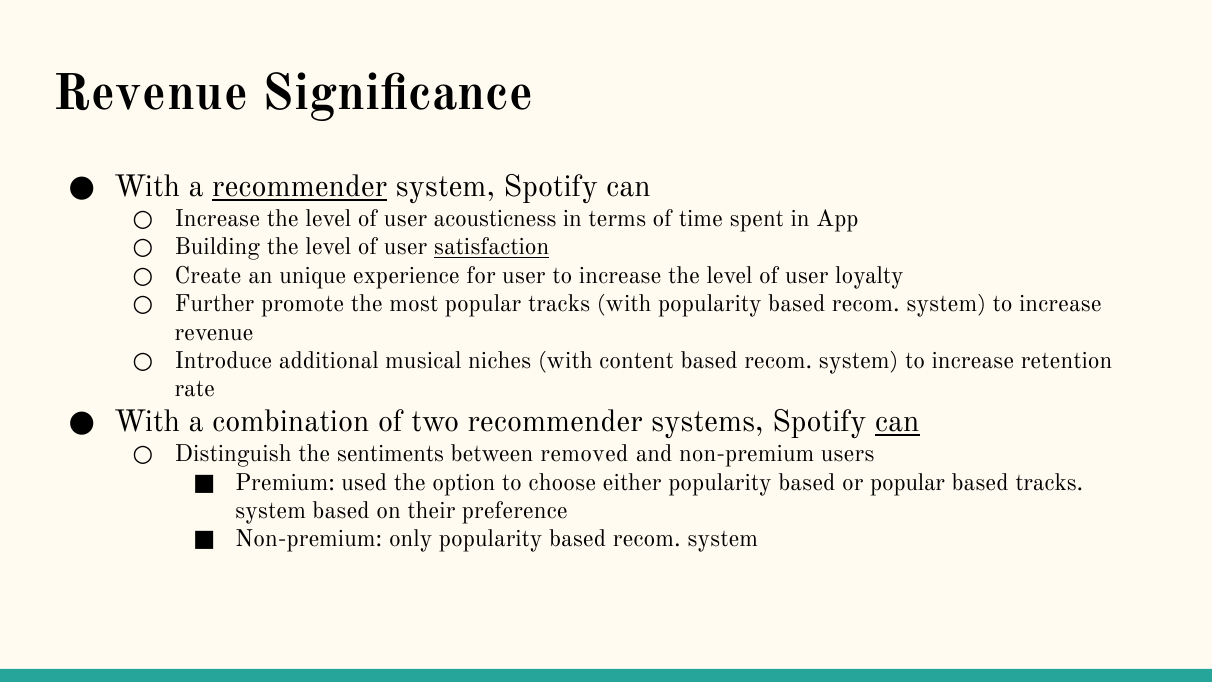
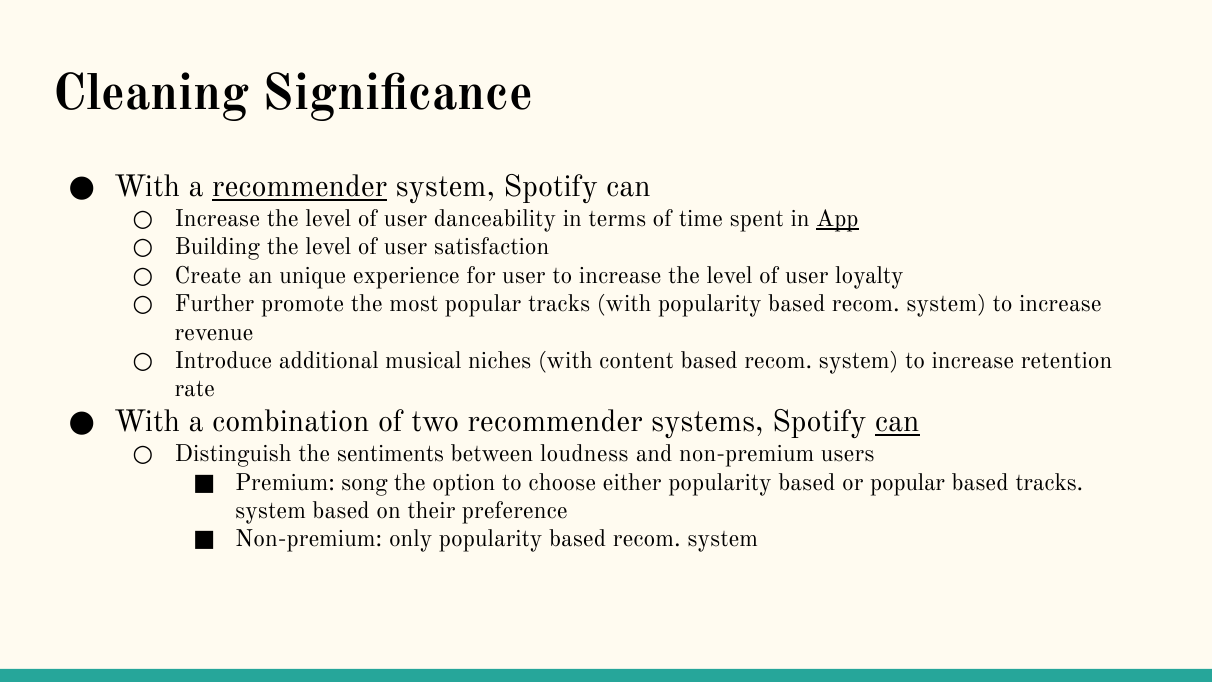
Revenue: Revenue -> Cleaning (151, 93)
acousticness: acousticness -> danceability (495, 219)
App underline: none -> present (837, 219)
satisfaction underline: present -> none (492, 247)
removed: removed -> loudness (584, 454)
used: used -> song (364, 482)
